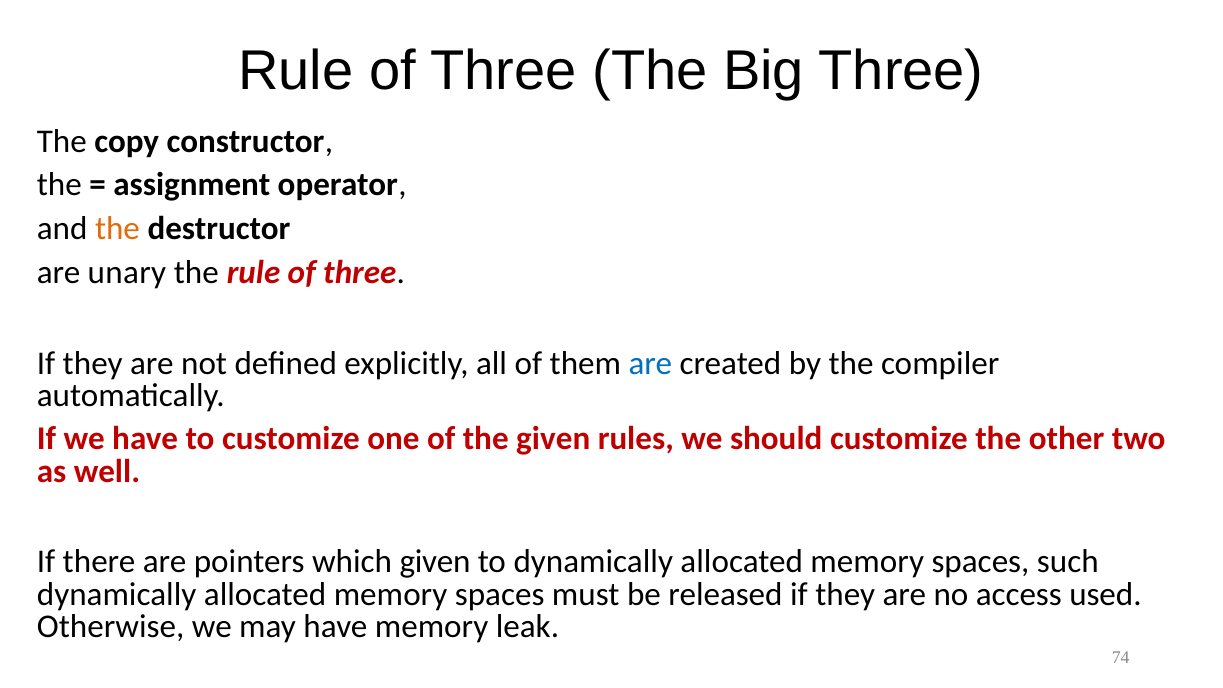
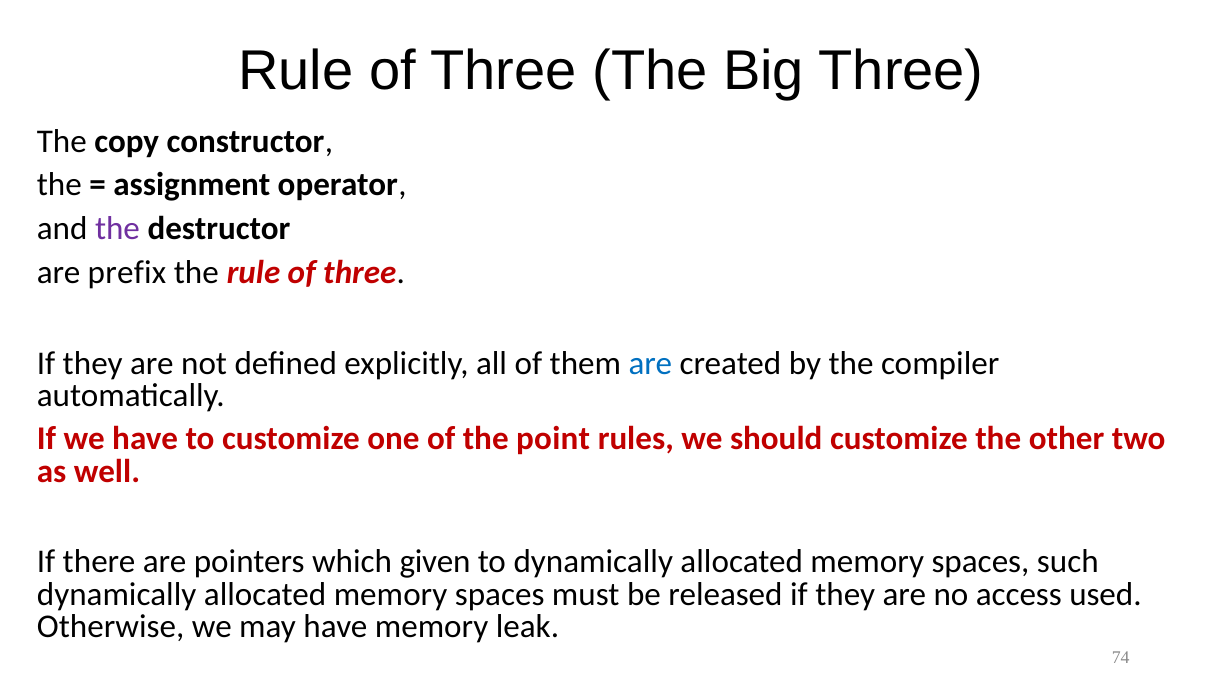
the colour: orange -> purple (117, 229)
unary: unary -> prefix (127, 272)
the given: given -> point (553, 439)
